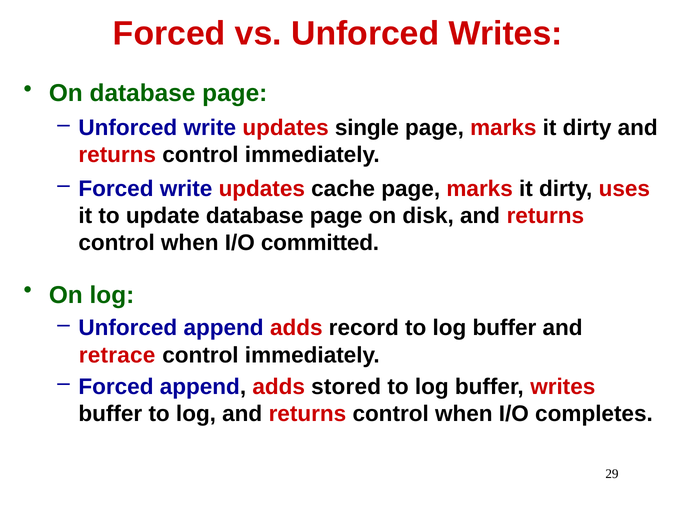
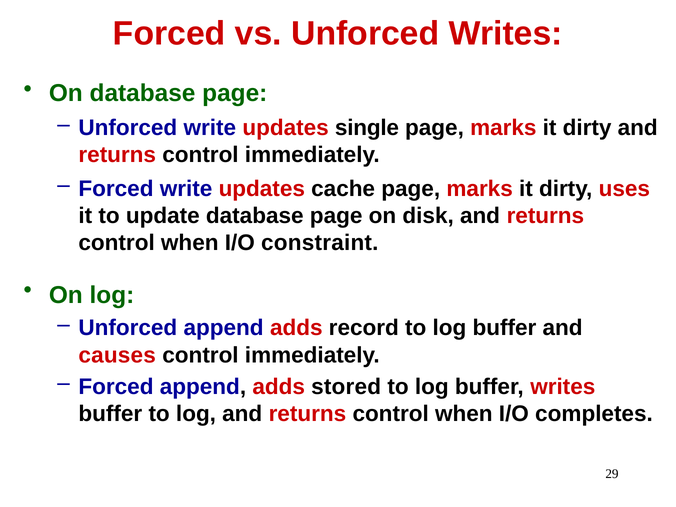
committed: committed -> constraint (320, 243)
retrace: retrace -> causes (117, 355)
